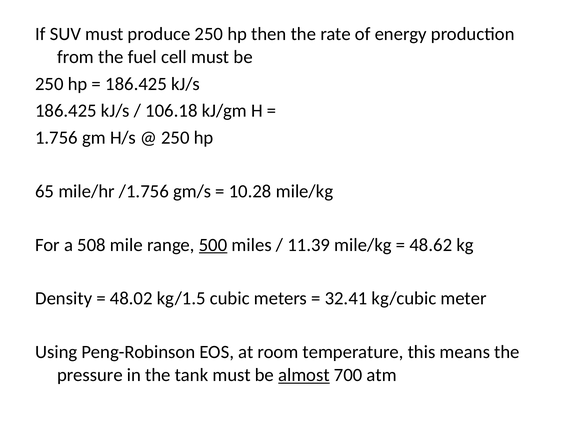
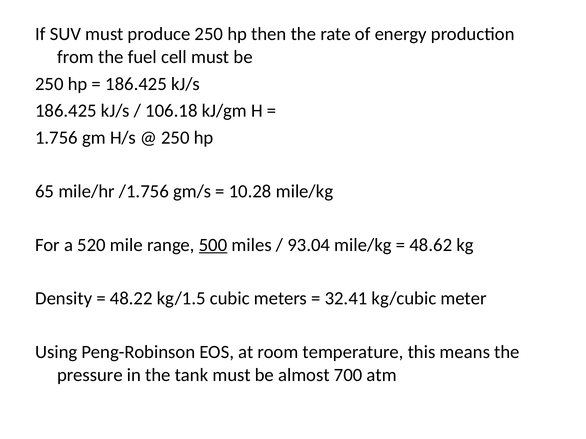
508: 508 -> 520 (91, 245)
11.39: 11.39 -> 93.04 (309, 245)
48.02: 48.02 -> 48.22 (131, 299)
almost underline: present -> none (304, 375)
